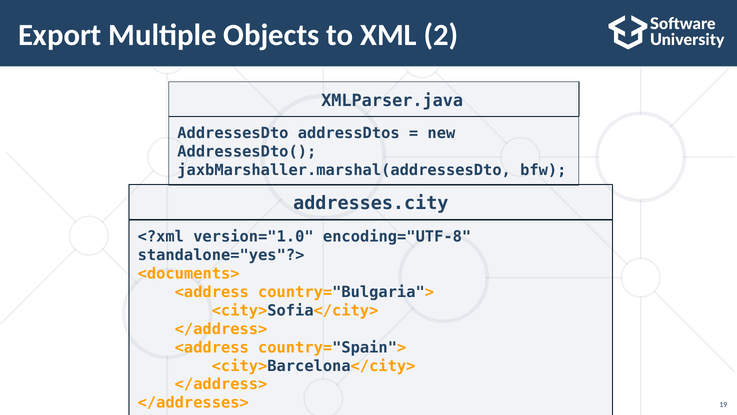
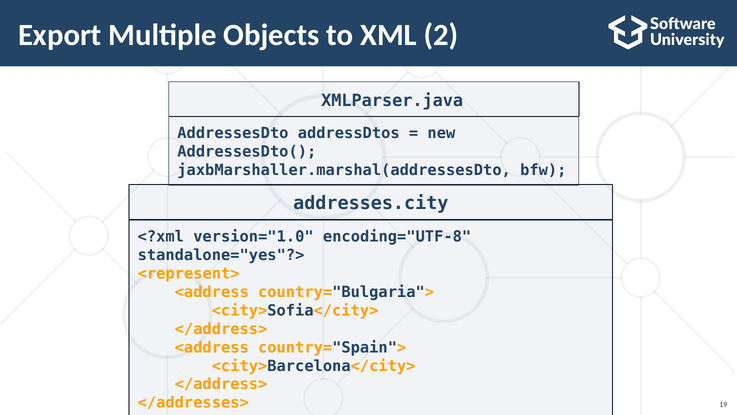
<documents>: <documents> -> <represent> (189, 273)
